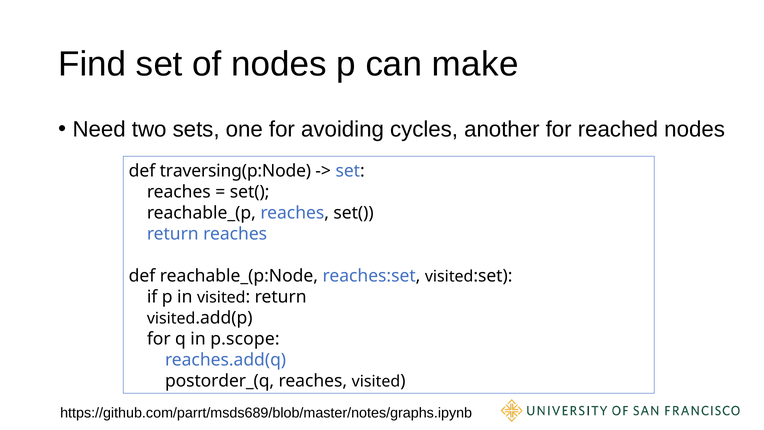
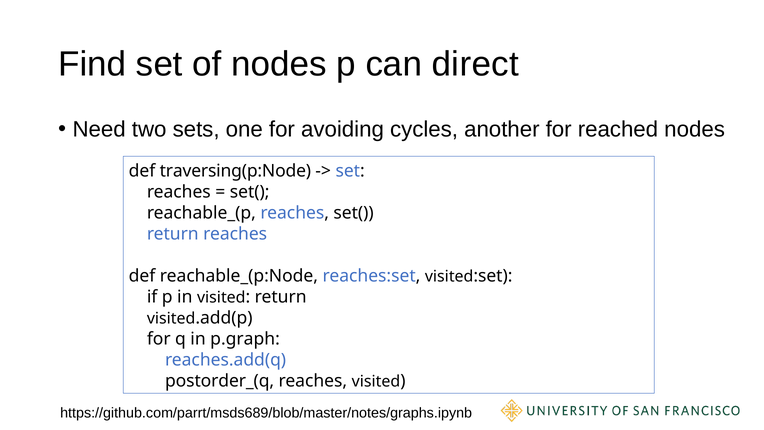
make: make -> direct (475, 64)
p.scope: p.scope -> p.graph (245, 339)
